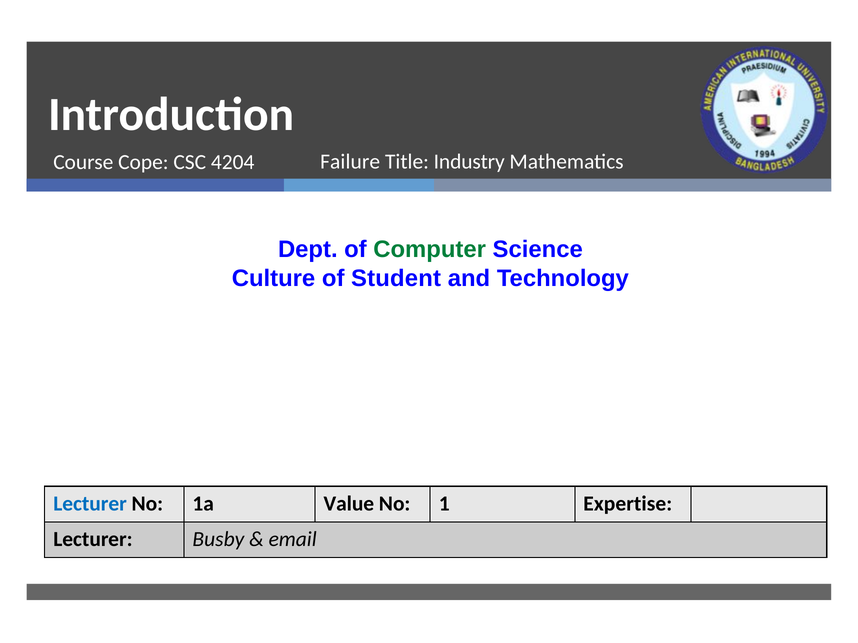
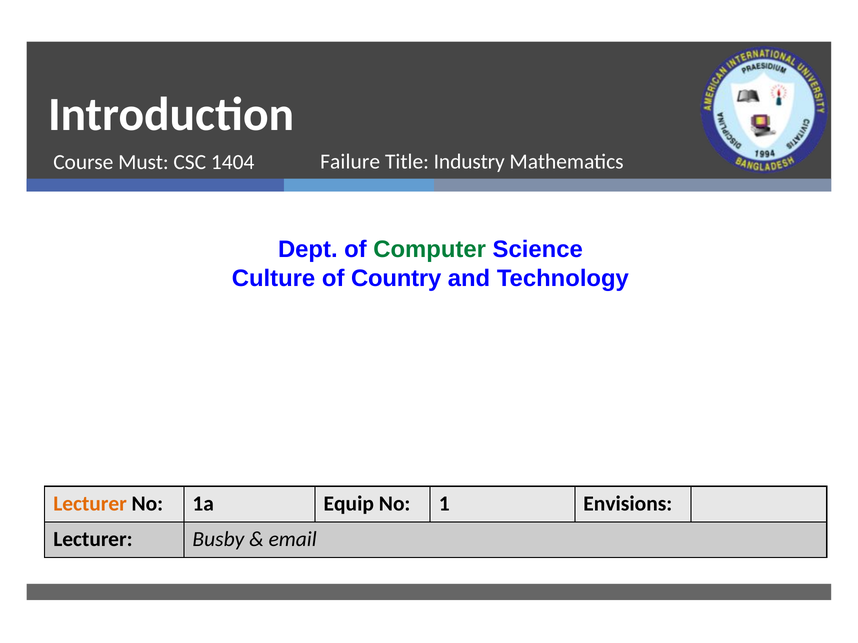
Cope: Cope -> Must (143, 162)
4204: 4204 -> 1404 (233, 162)
Student: Student -> Country (396, 278)
Lecturer colour: blue -> orange (90, 504)
Value: Value -> Equip (349, 504)
Expertise: Expertise -> Envisions (628, 504)
